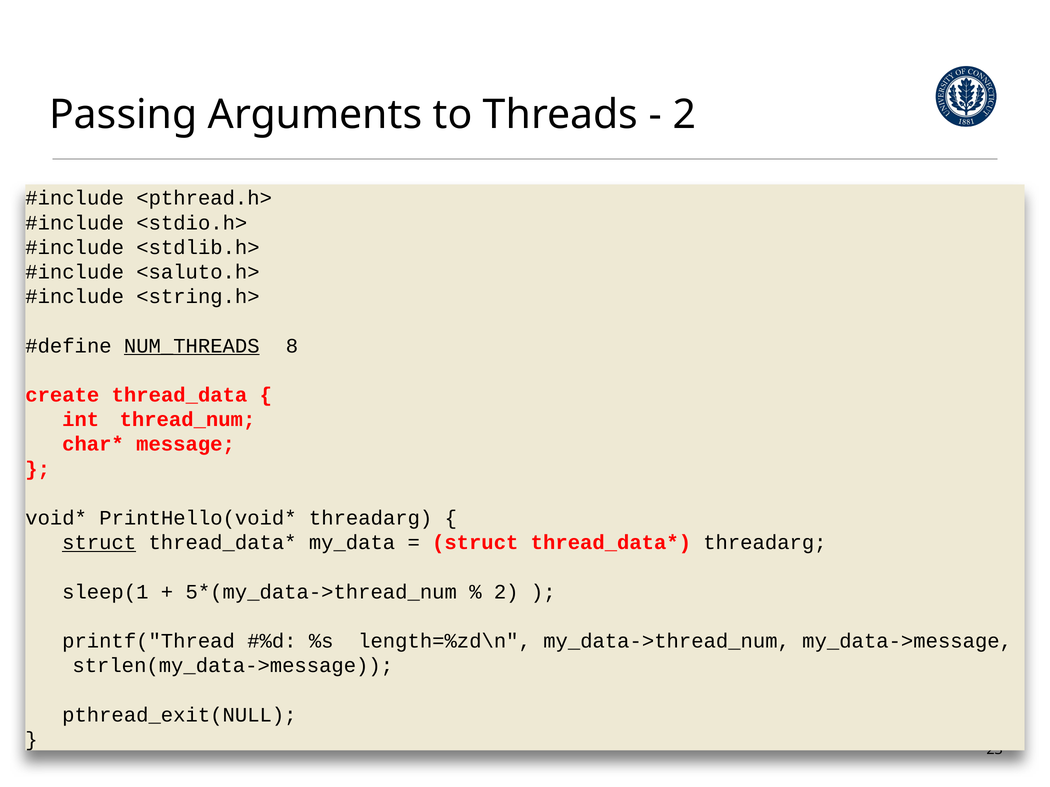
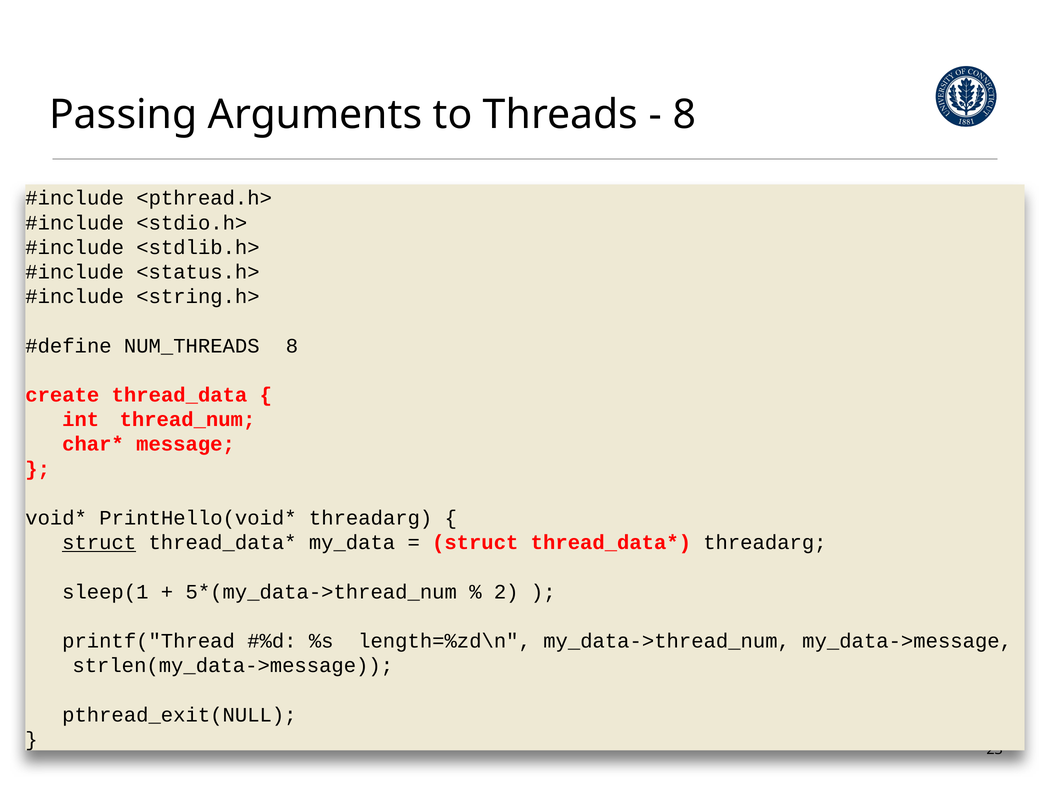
2: 2 -> 8 (684, 115)
<saluto.h>: <saluto.h> -> <status.h> (198, 272)
NUM_THREADS underline: present -> none (192, 346)
